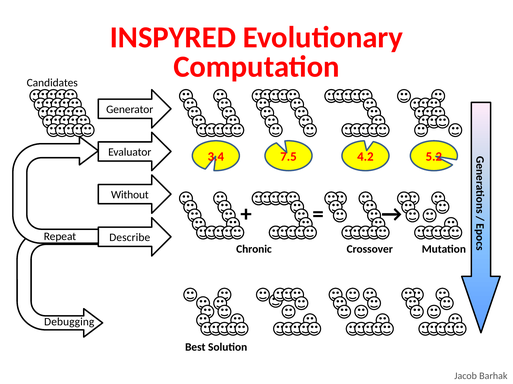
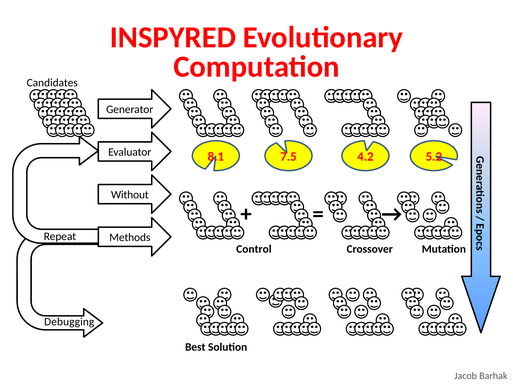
3.4: 3.4 -> 8.1 (216, 157)
Describe: Describe -> Methods (130, 238)
Chronic: Chronic -> Control (254, 250)
